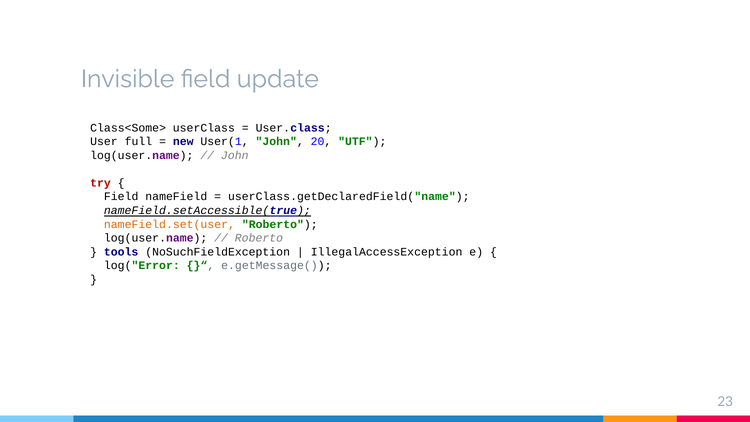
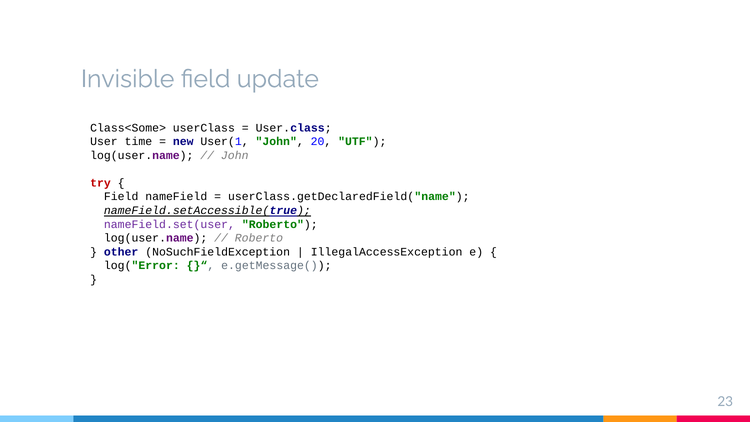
full: full -> time (138, 142)
nameField.set(user colour: orange -> purple (169, 224)
tools: tools -> other (121, 252)
